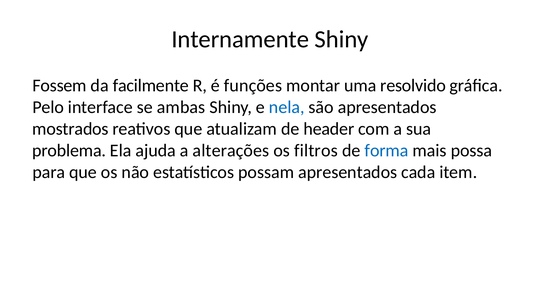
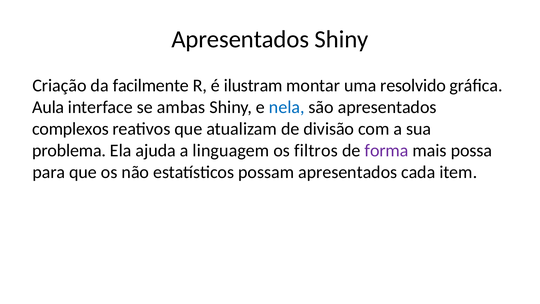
Internamente: Internamente -> Apresentados (240, 39)
Fossem: Fossem -> Criação (59, 86)
funções: funções -> ilustram (253, 86)
Pelo: Pelo -> Aula (48, 107)
mostrados: mostrados -> complexos (70, 129)
header: header -> divisão (329, 129)
alterações: alterações -> linguagem (231, 150)
forma colour: blue -> purple (387, 150)
